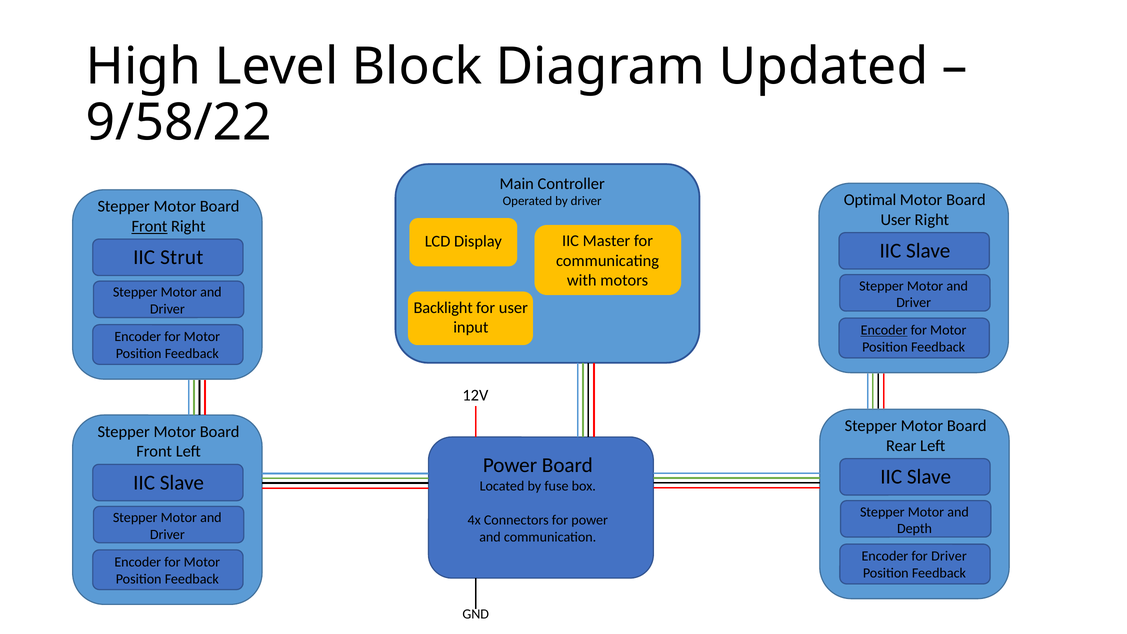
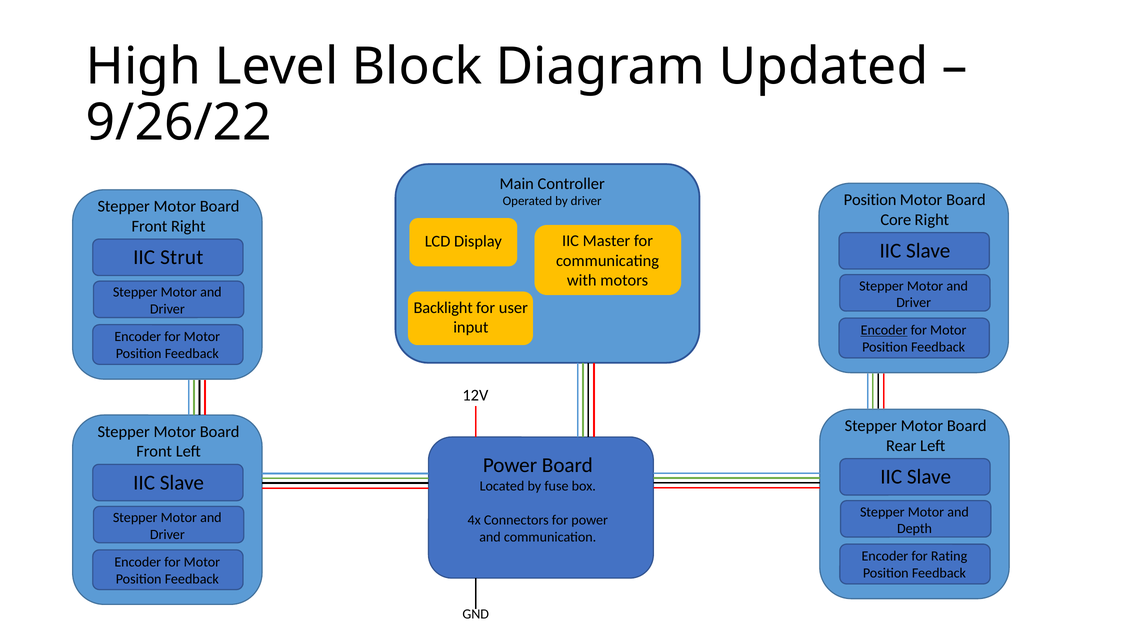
9/58/22: 9/58/22 -> 9/26/22 (179, 123)
Optimal: Optimal -> Position (870, 200)
User: User -> Core (896, 220)
Front underline: present -> none (149, 226)
for Driver: Driver -> Rating (949, 556)
